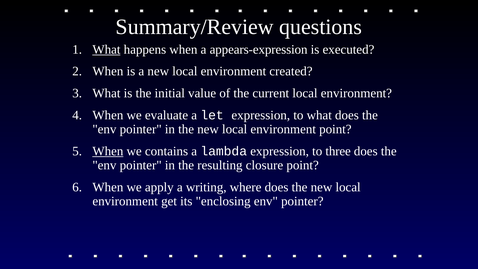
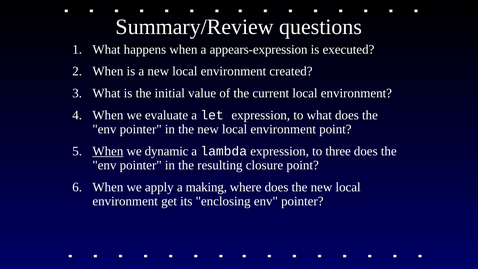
What underline: present -> none (106, 49)
contains: contains -> dynamic (167, 151)
writing: writing -> making (206, 187)
